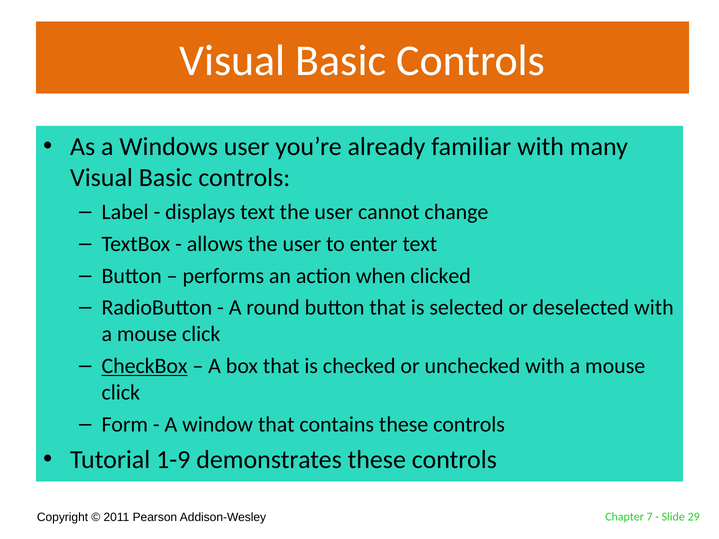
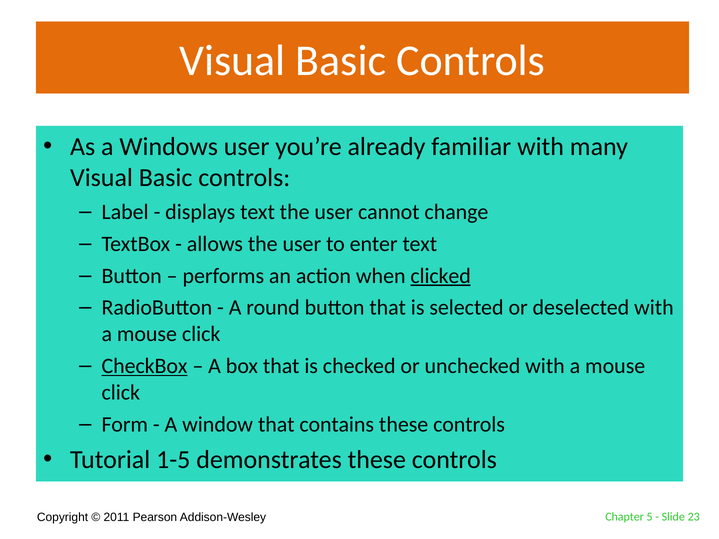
clicked underline: none -> present (441, 276)
1-9: 1-9 -> 1-5 (173, 460)
7: 7 -> 5 (650, 517)
29: 29 -> 23 (694, 517)
